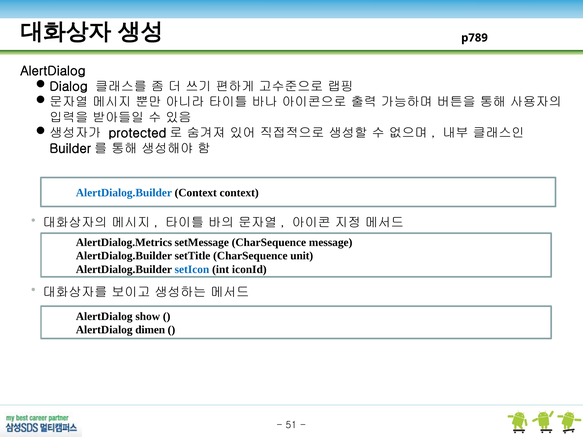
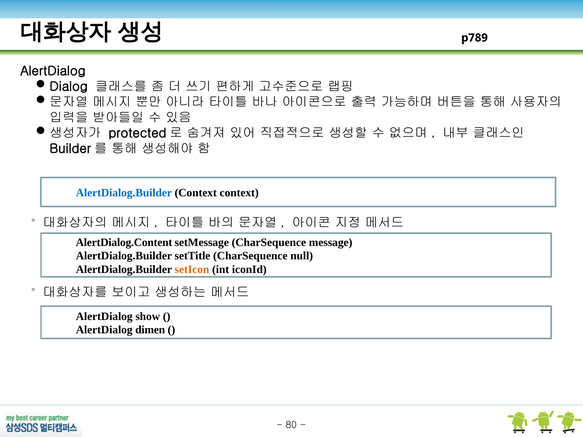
AlertDialog.Metrics: AlertDialog.Metrics -> AlertDialog.Content (124, 242)
unit: unit -> null (302, 256)
setIcon colour: blue -> orange (192, 270)
51: 51 -> 80 (291, 425)
